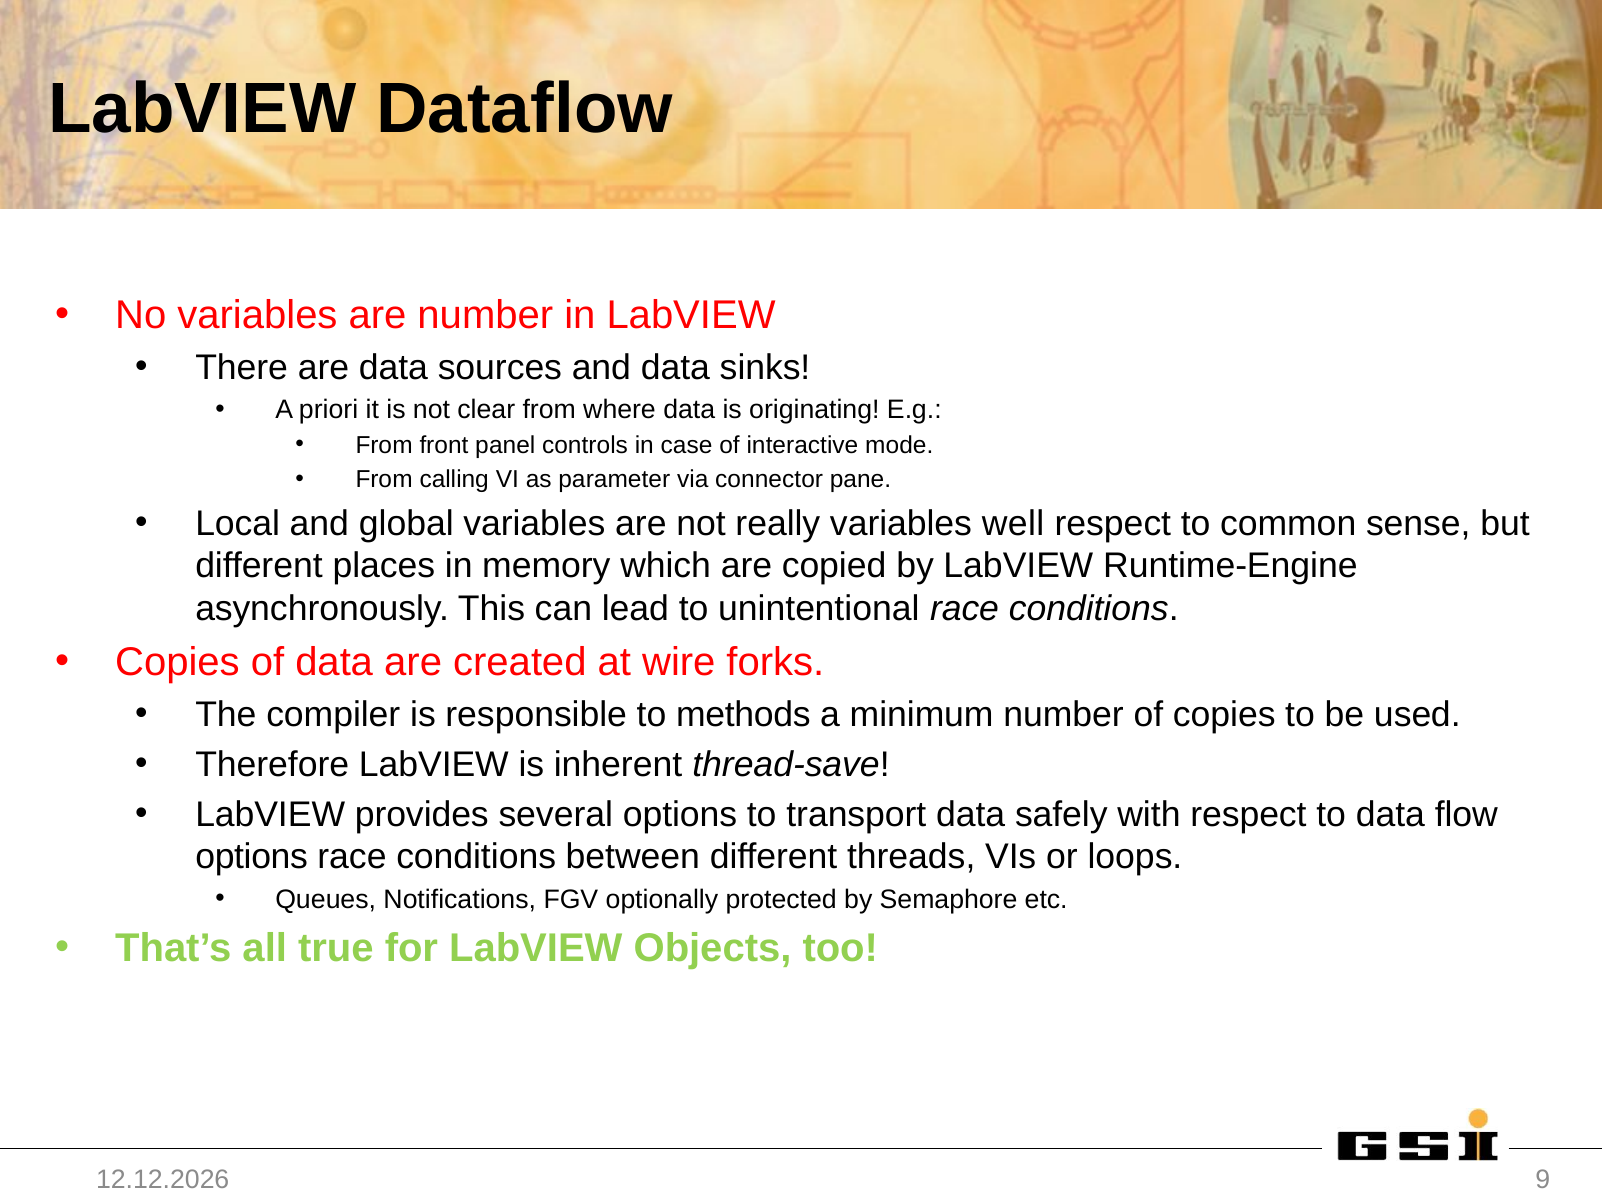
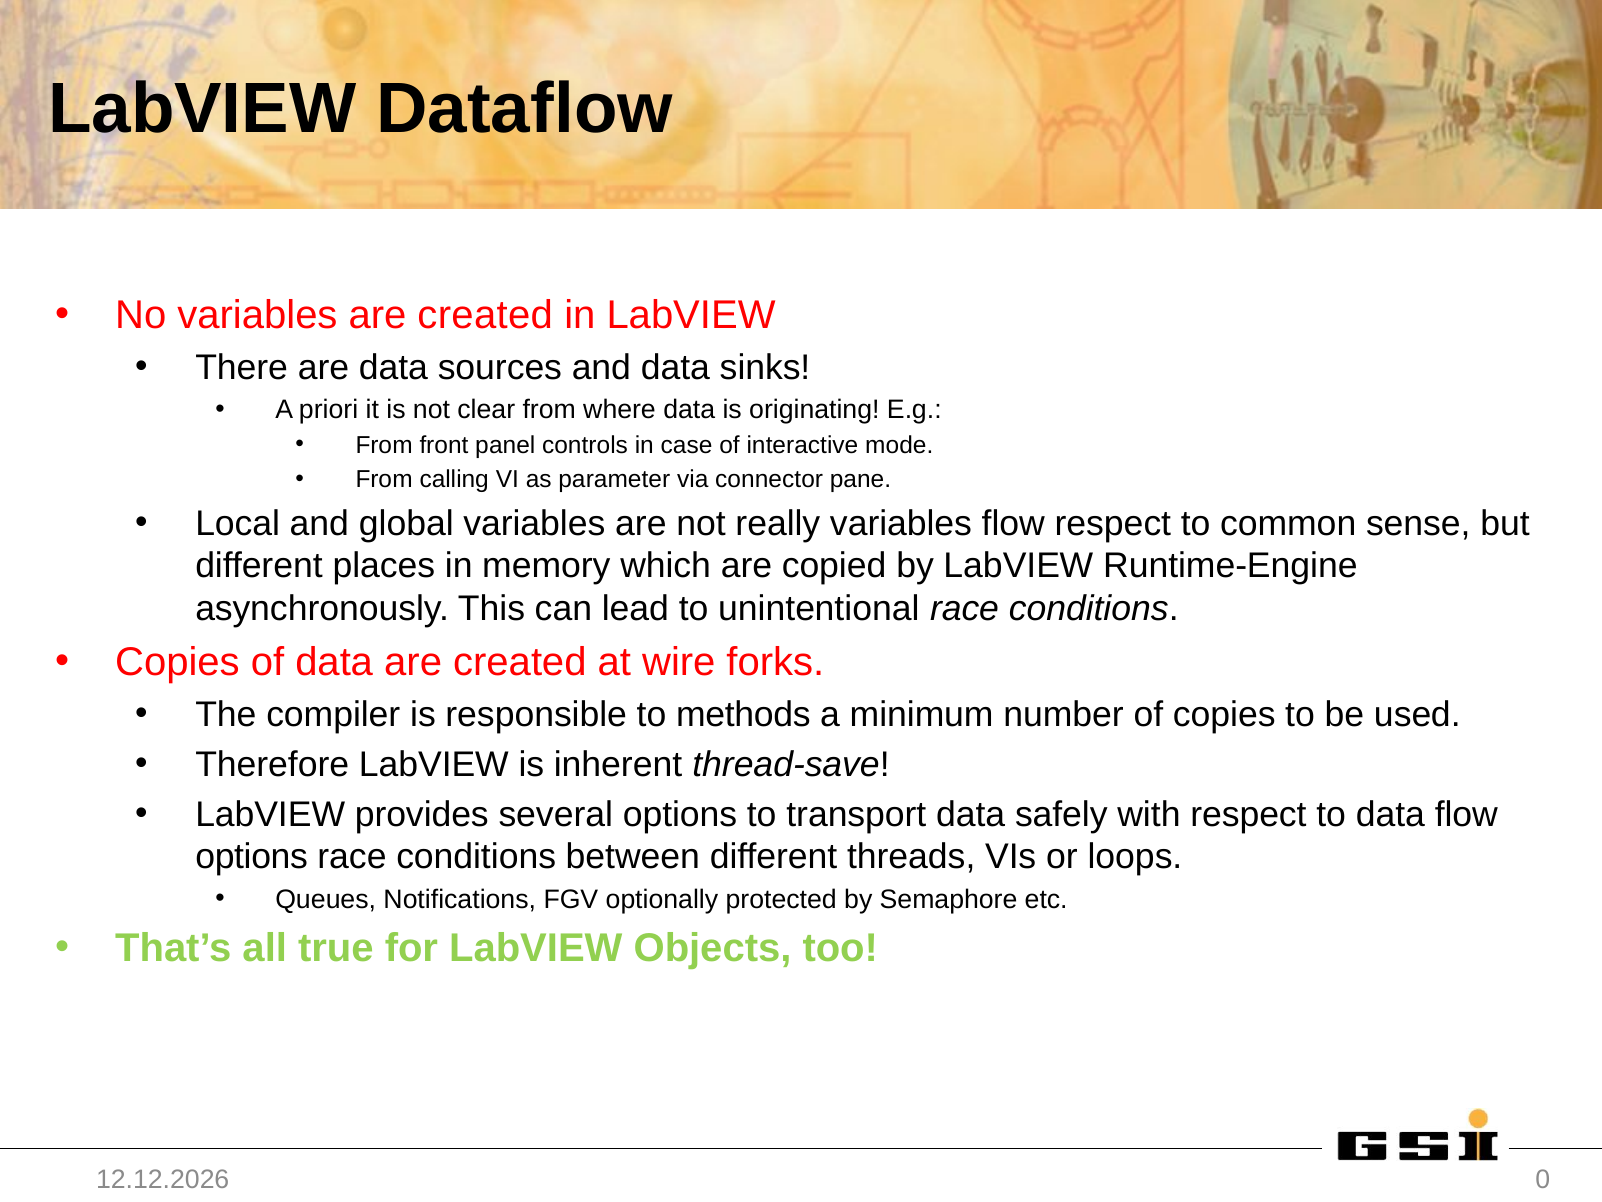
variables are number: number -> created (485, 315)
variables well: well -> flow (1013, 523)
9: 9 -> 0 (1543, 1179)
